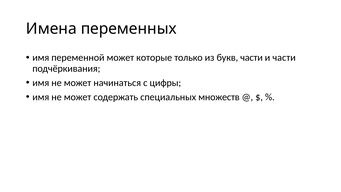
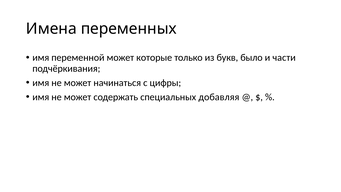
букв части: части -> было (251, 58)
множеств: множеств -> добавляя (219, 97)
